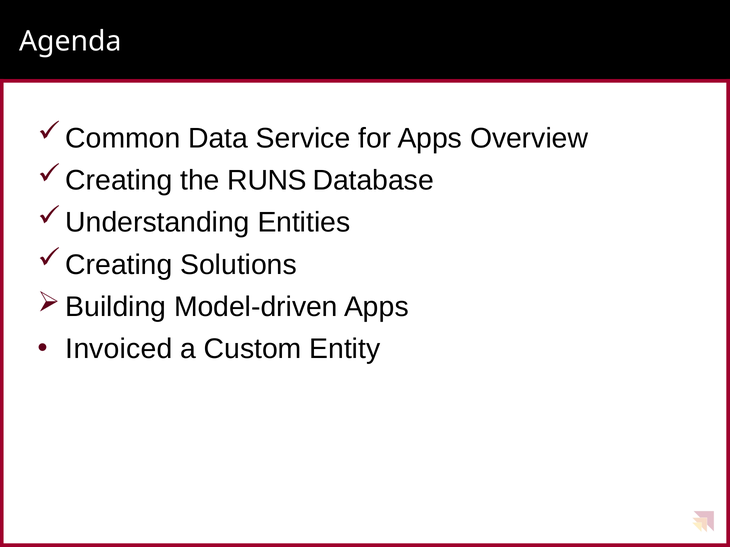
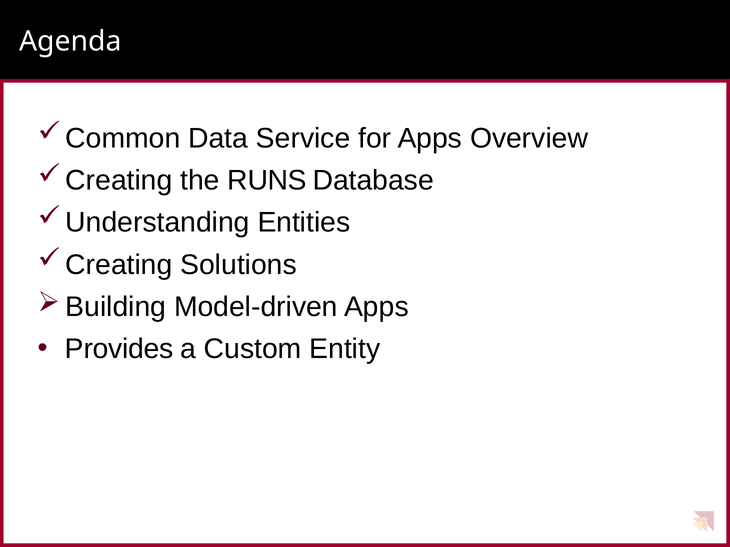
Invoiced: Invoiced -> Provides (119, 349)
